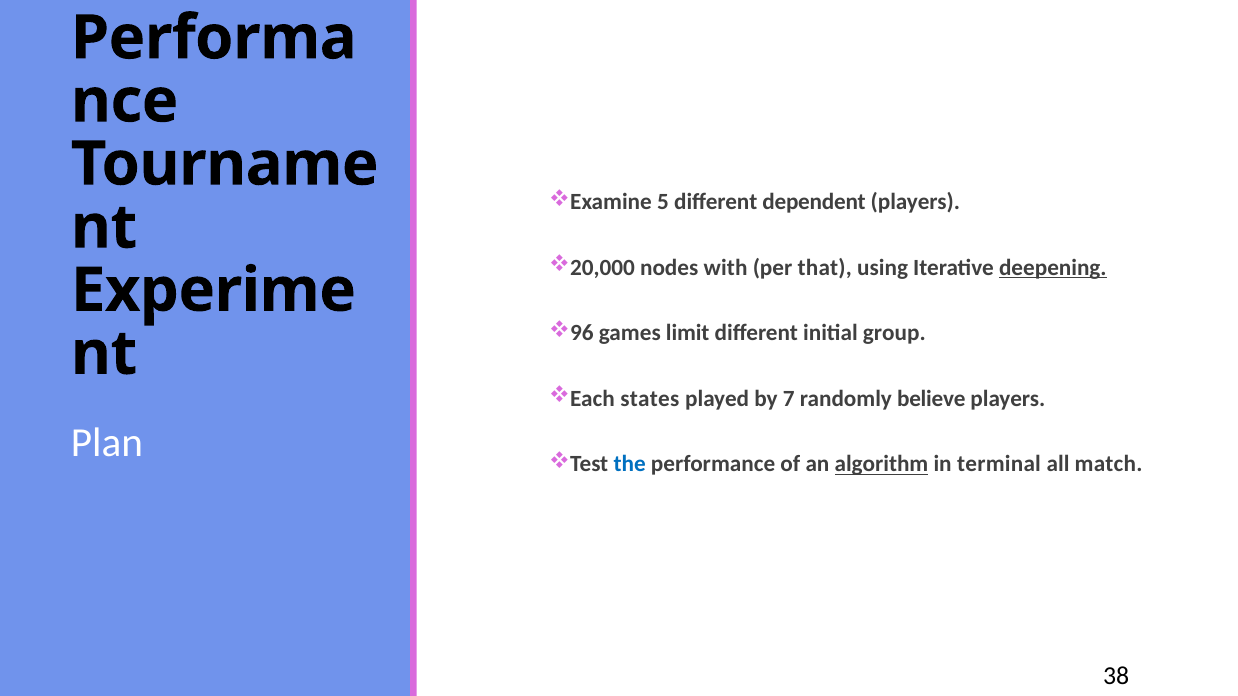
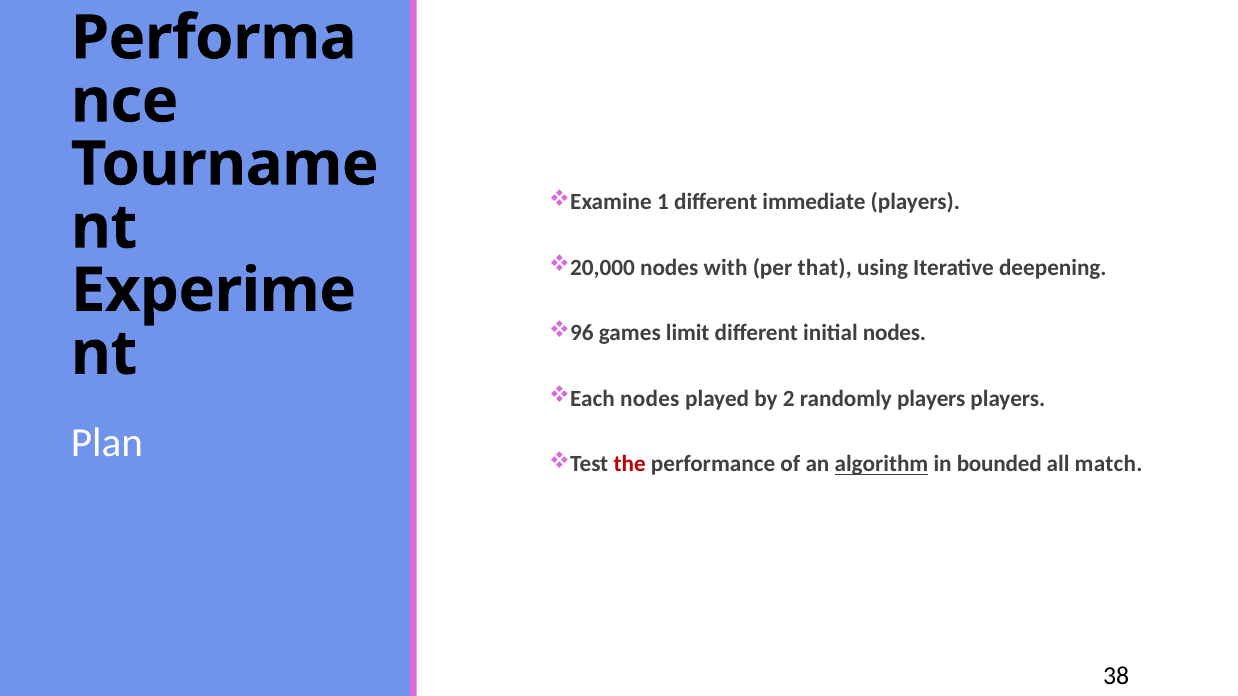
5: 5 -> 1 (663, 202)
dependent: dependent -> immediate (814, 202)
deepening underline: present -> none (1053, 268)
initial group: group -> nodes (894, 333)
states: states -> nodes (650, 399)
7: 7 -> 2 (789, 399)
randomly believe: believe -> players (931, 399)
the colour: blue -> red (630, 465)
terminal: terminal -> bounded (999, 465)
